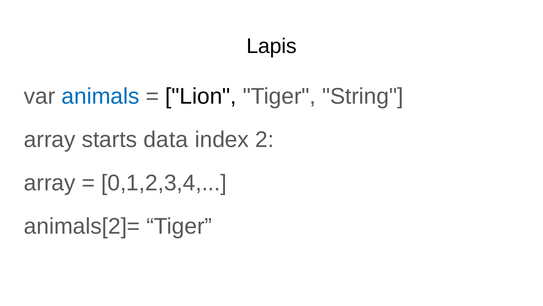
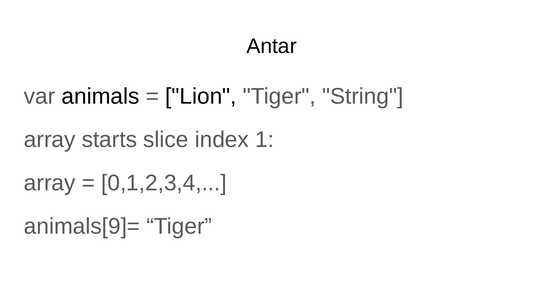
Lapis: Lapis -> Antar (272, 46)
animals colour: blue -> black (101, 96)
data: data -> slice (166, 140)
2: 2 -> 1 (265, 140)
animals[2]=: animals[2]= -> animals[9]= (82, 226)
